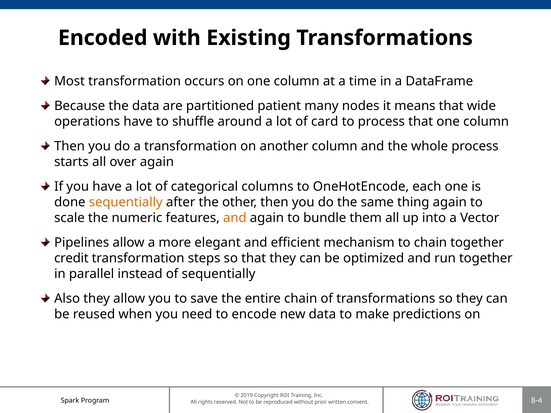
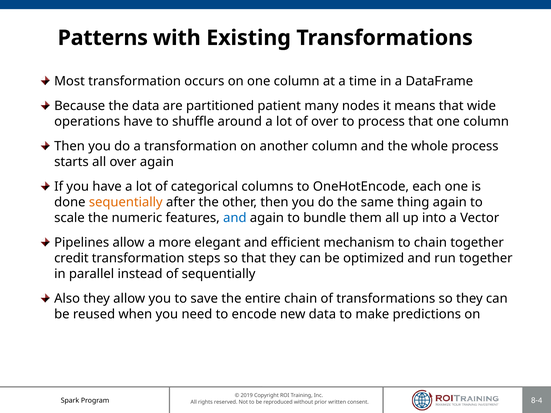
Encoded: Encoded -> Patterns (103, 38)
of card: card -> over (325, 122)
and colour: orange -> blue (235, 218)
